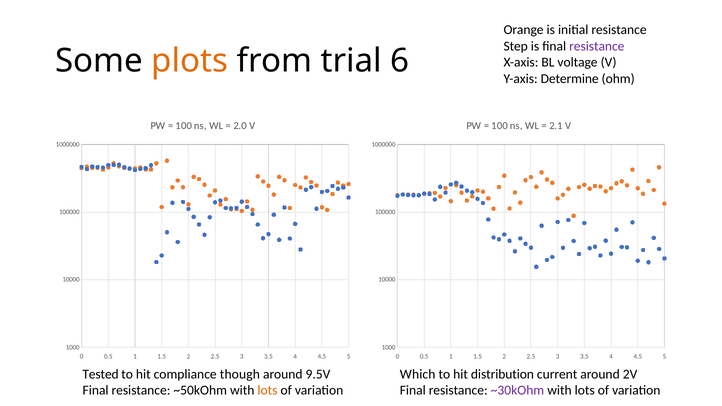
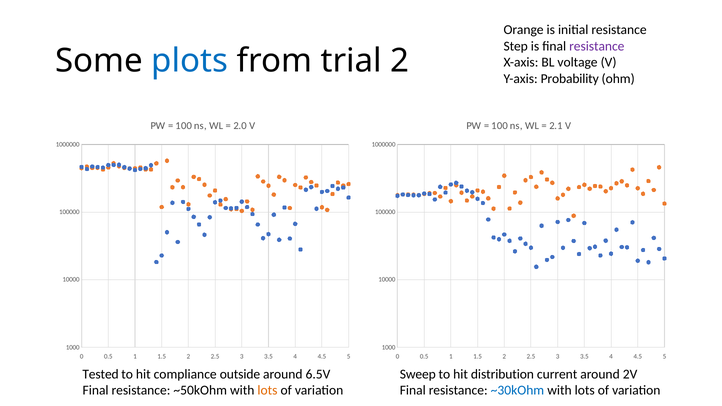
plots colour: orange -> blue (190, 61)
trial 6: 6 -> 2 (400, 61)
Determine: Determine -> Probability (570, 79)
though: though -> outside (240, 374)
9.5V: 9.5V -> 6.5V (318, 374)
Which: Which -> Sweep (418, 374)
~30kOhm colour: purple -> blue (517, 391)
